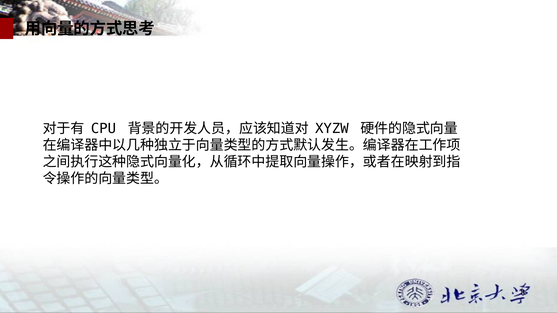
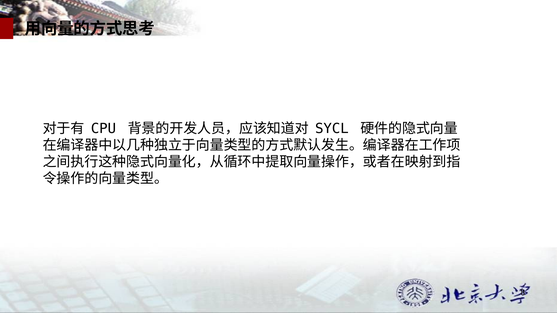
XYZW: XYZW -> SYCL (332, 129)
